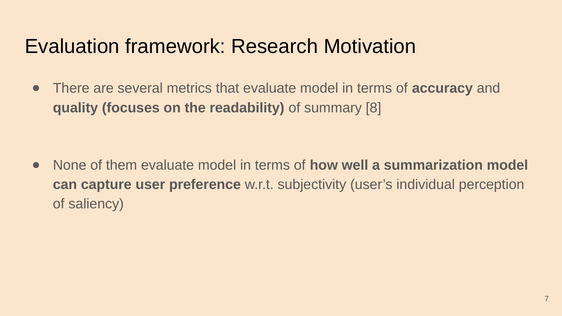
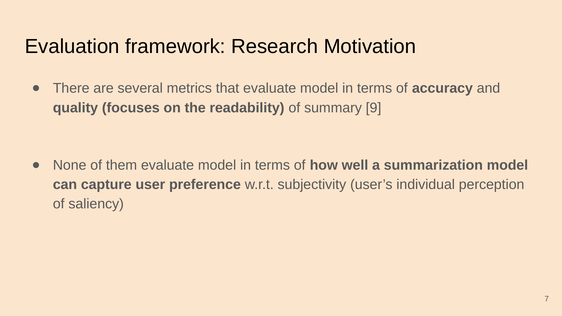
8: 8 -> 9 (374, 108)
